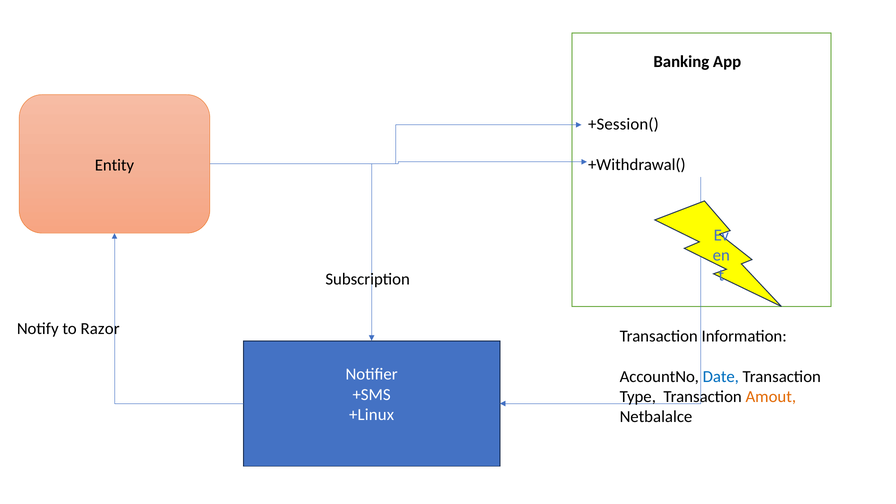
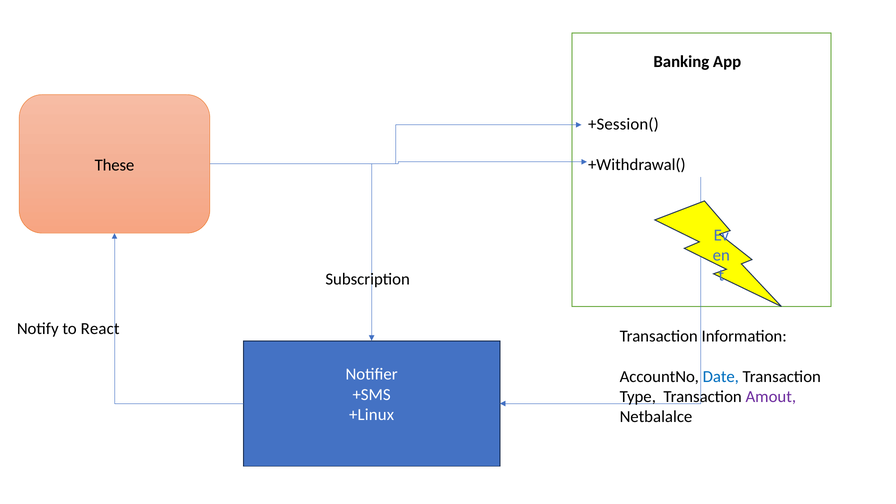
Entity: Entity -> These (114, 165)
Razor: Razor -> React (100, 329)
Amout colour: orange -> purple (771, 397)
